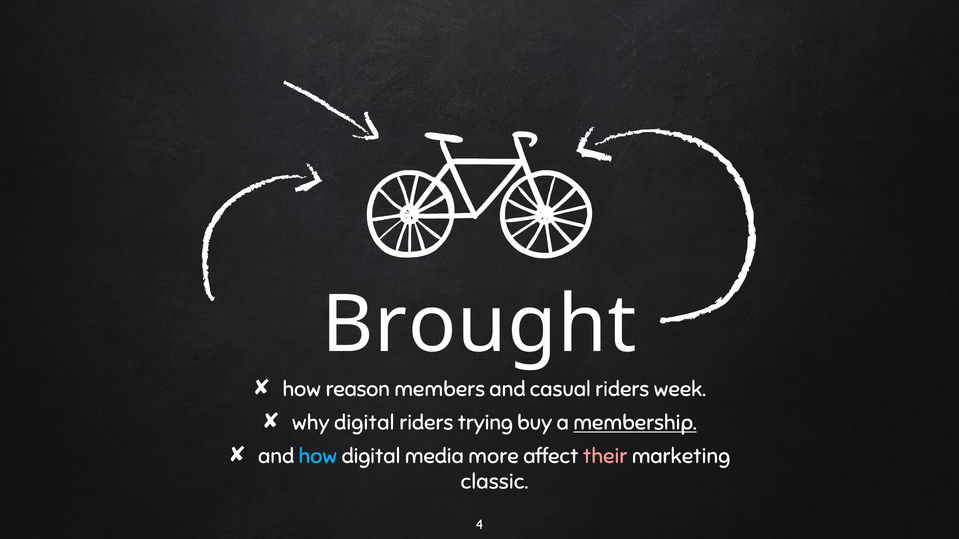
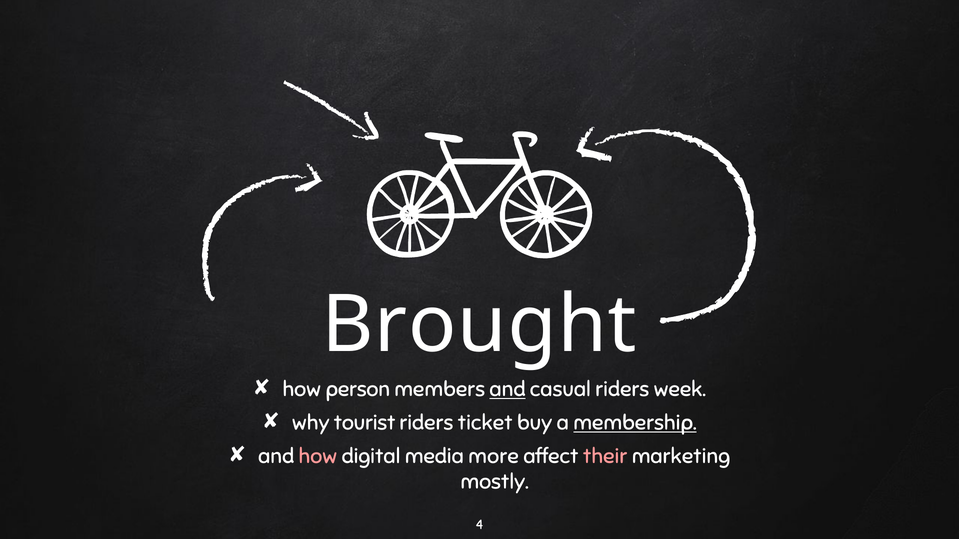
reason: reason -> person (358, 390)
and underline: none -> present (507, 390)
why digital: digital -> tourist (365, 423)
trying: trying -> ticket (485, 423)
how colour: light blue -> pink (318, 457)
classic: classic -> mostly (495, 482)
